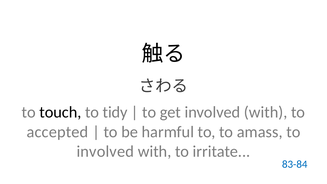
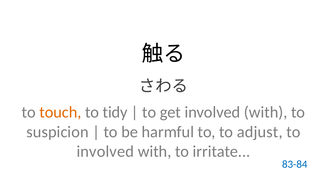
touch colour: black -> orange (60, 112)
accepted: accepted -> suspicion (57, 132)
amass: amass -> adjust (260, 132)
